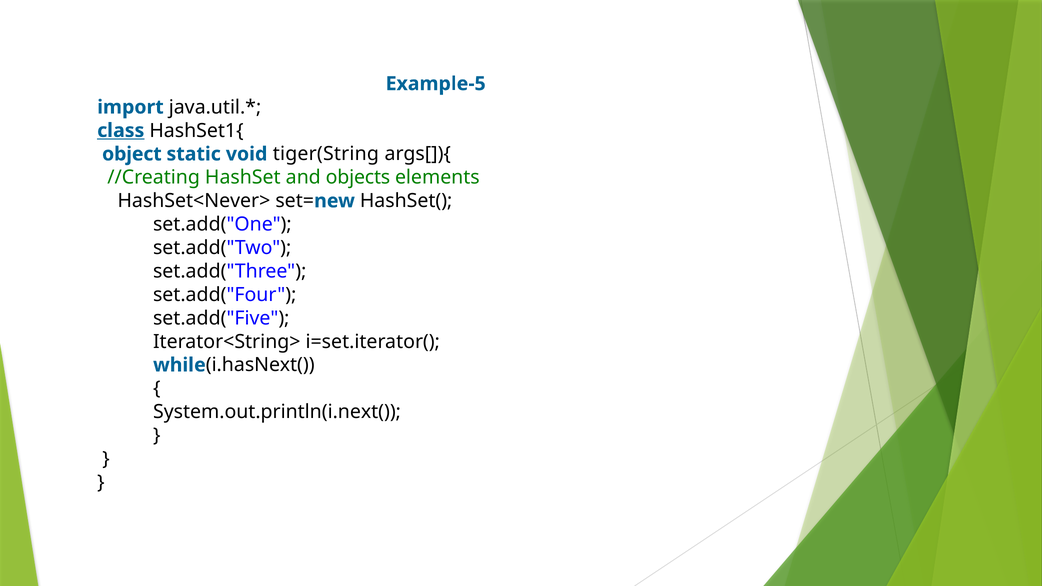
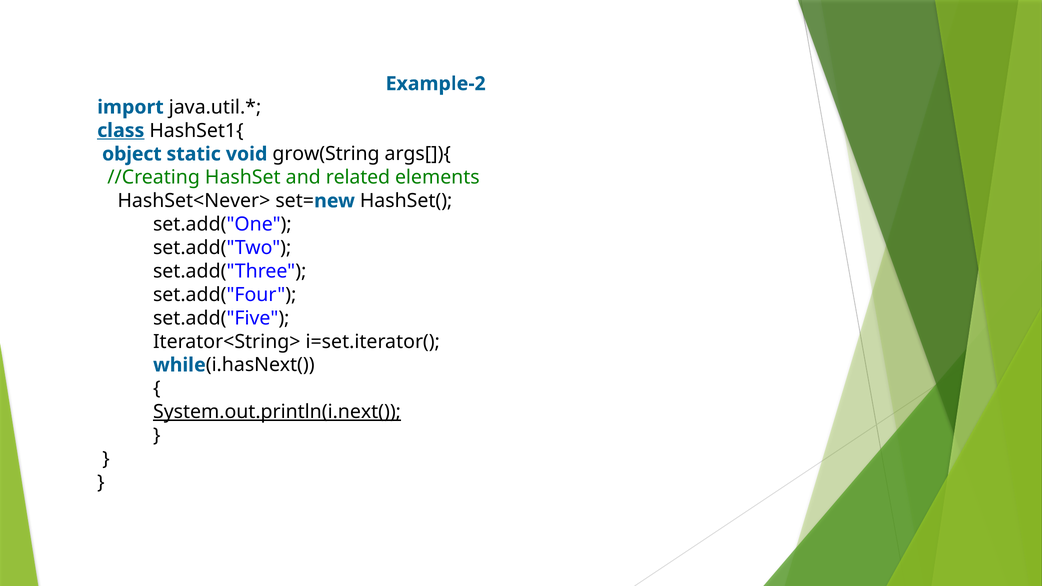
Example-5: Example-5 -> Example-2 (436, 84)
tiger(String: tiger(String -> grow(String (326, 154)
objects: objects -> related (358, 178)
System.out.println(i.next( underline: none -> present (277, 412)
